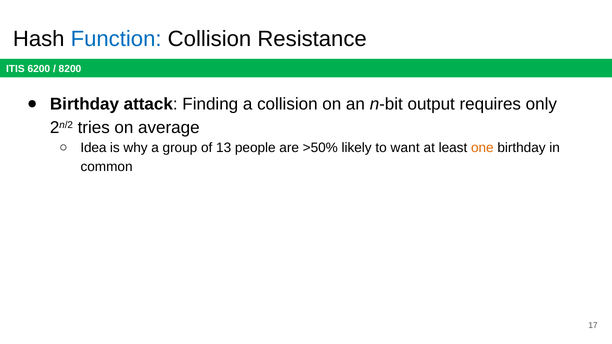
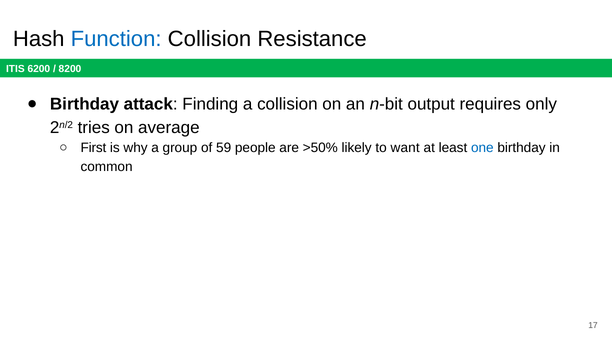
Idea: Idea -> First (93, 148)
13: 13 -> 59 (224, 148)
one colour: orange -> blue (482, 148)
